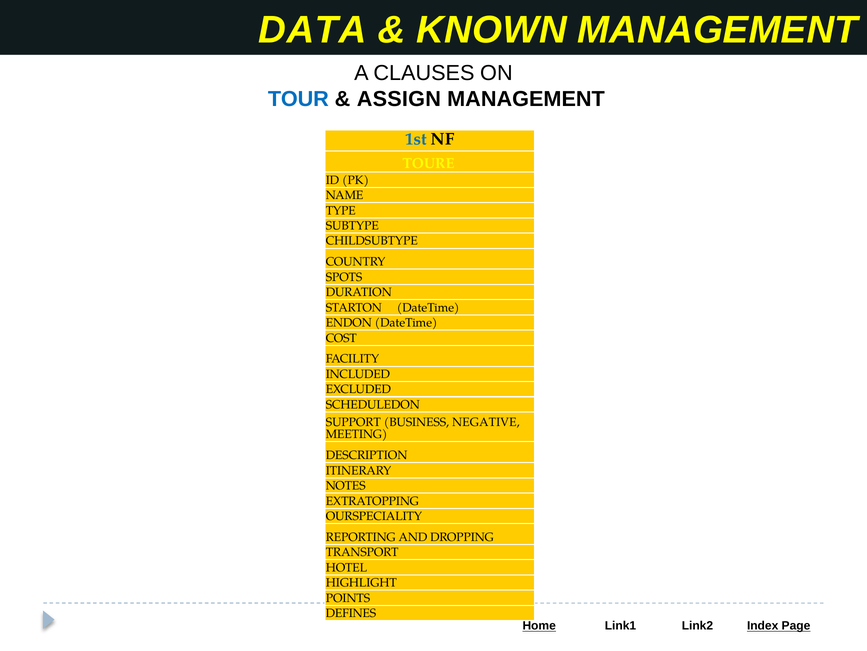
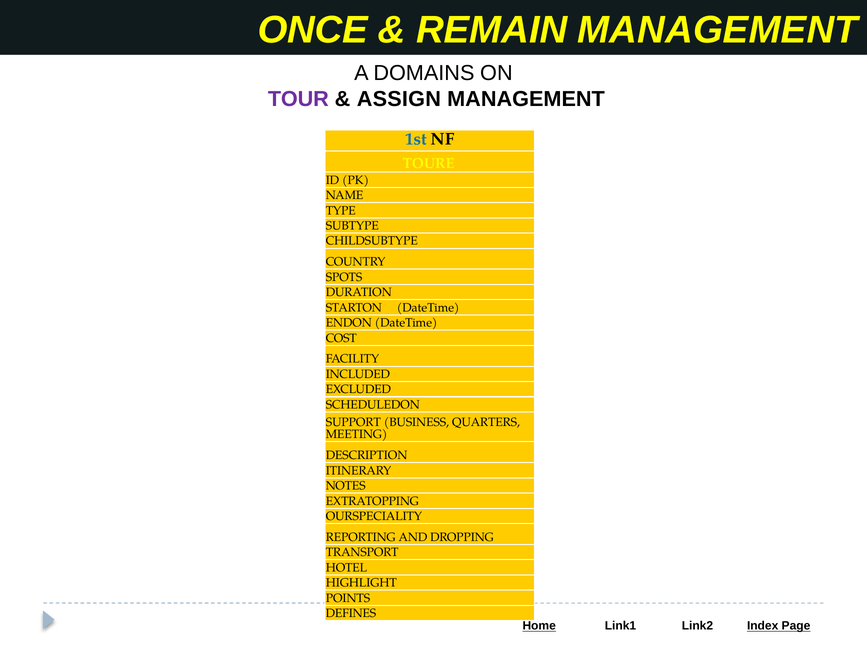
DATA: DATA -> ONCE (313, 30)
KNOWN: KNOWN -> REMAIN (492, 30)
CLAUSES: CLAUSES -> DOMAINS (424, 73)
TOUR colour: blue -> purple (298, 99)
NEGATIVE: NEGATIVE -> QUARTERS (486, 422)
